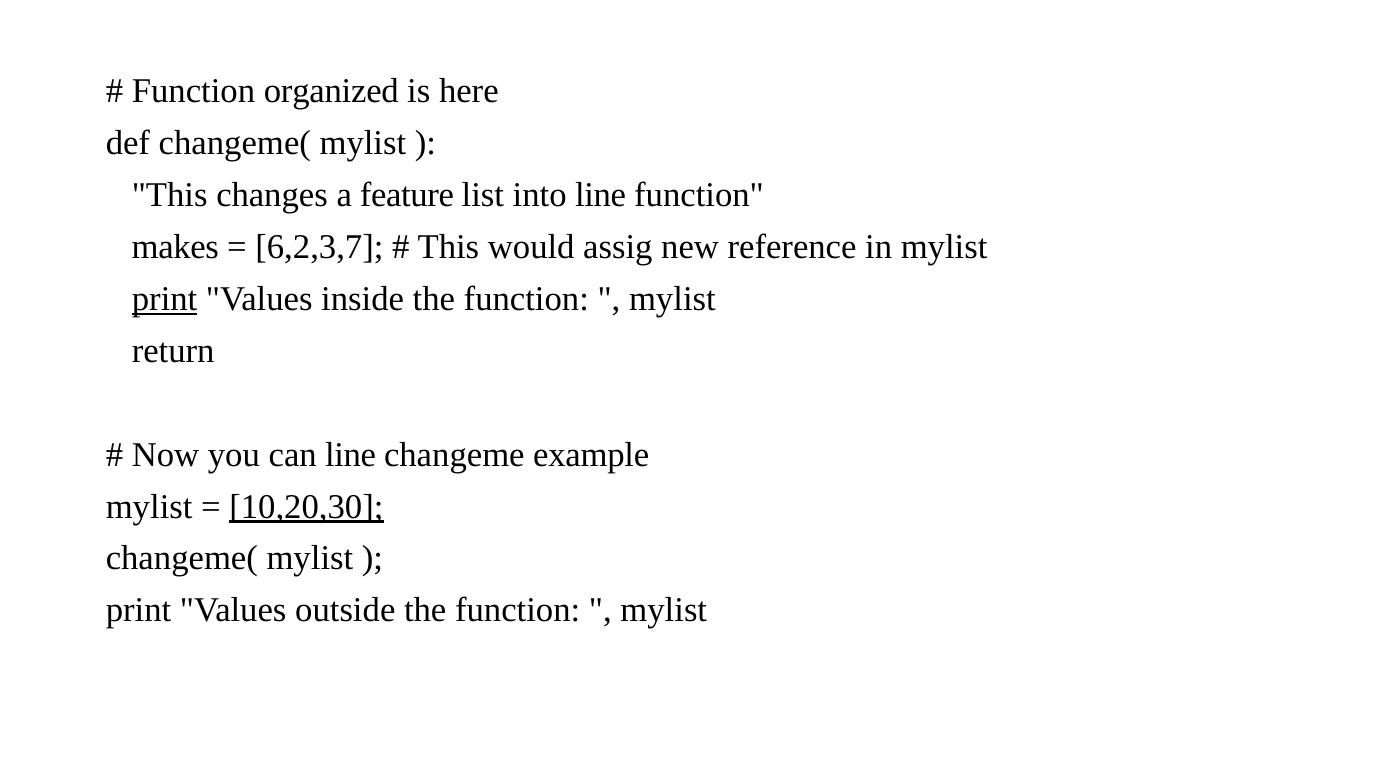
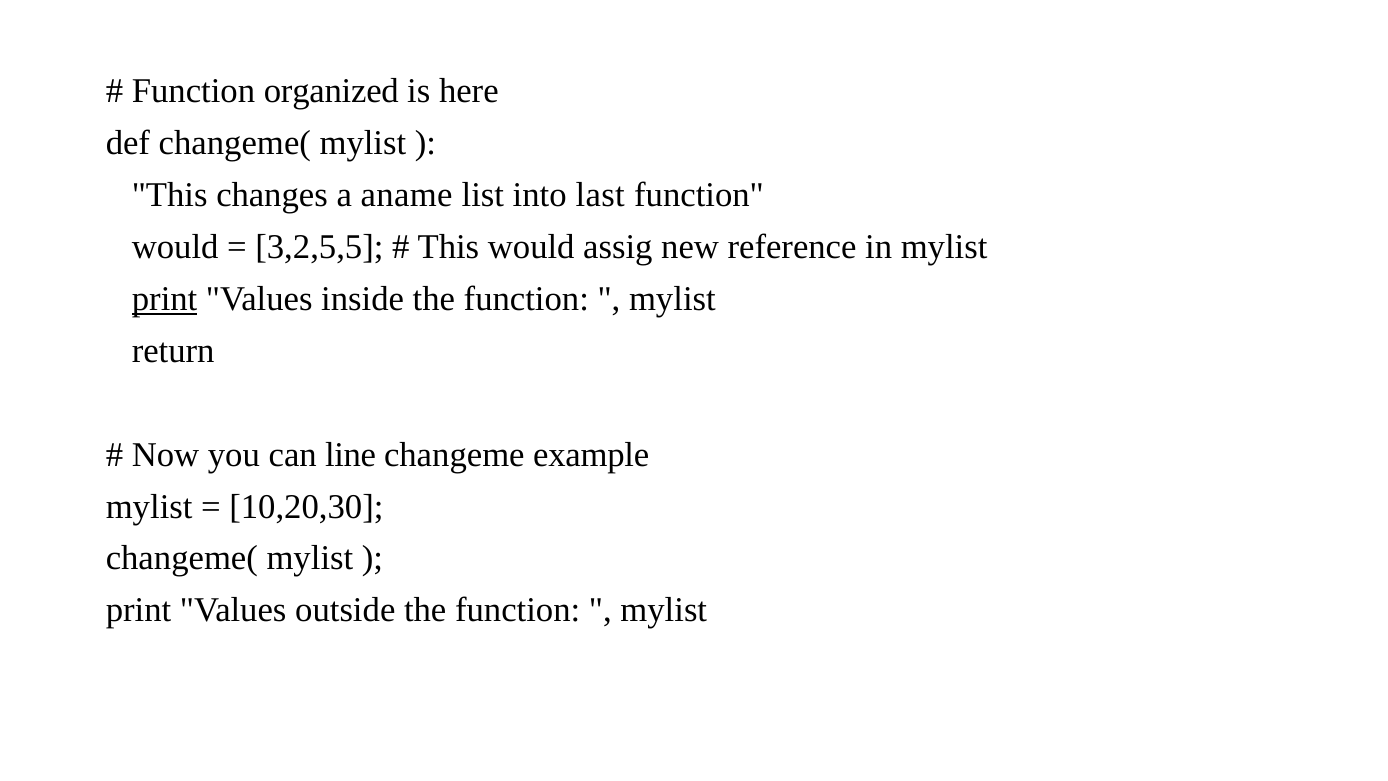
feature: feature -> aname (407, 195)
into line: line -> last (600, 195)
makes: makes -> would (175, 247)
6,2,3,7: 6,2,3,7 -> 3,2,5,5 (319, 247)
10,20,30 underline: present -> none (306, 506)
